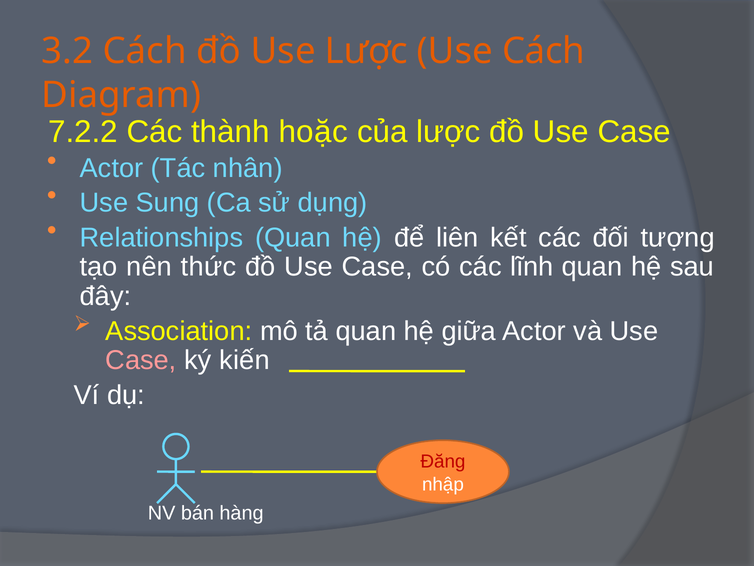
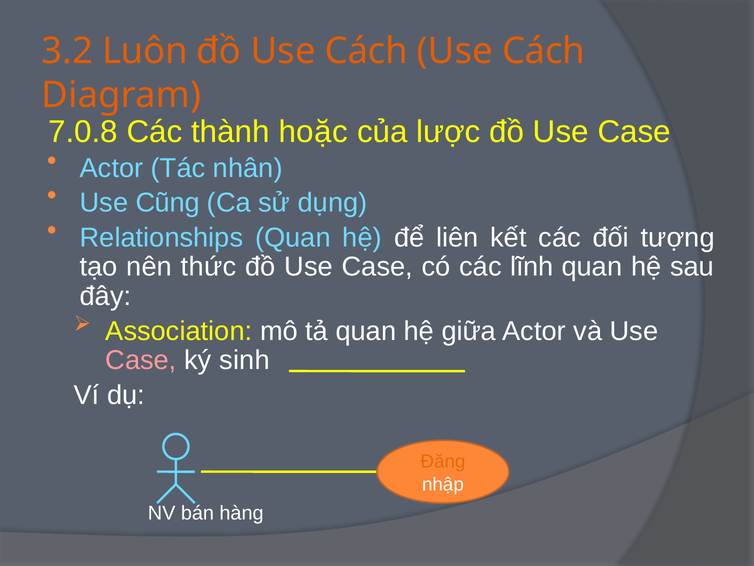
3.2 Cách: Cách -> Luôn (145, 51)
đồ Use Lược: Lược -> Cách (366, 51)
7.2.2: 7.2.2 -> 7.0.8 (83, 132)
Sung: Sung -> Cũng (168, 203)
kiến: kiến -> sinh (245, 360)
Đăng colour: red -> orange (443, 461)
